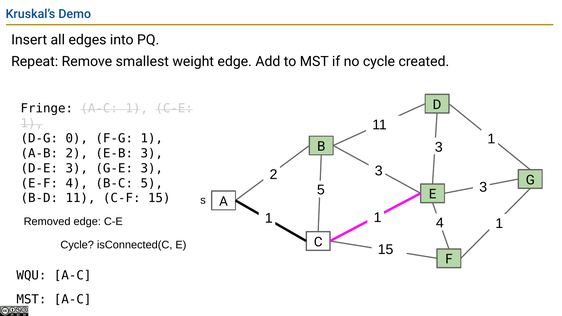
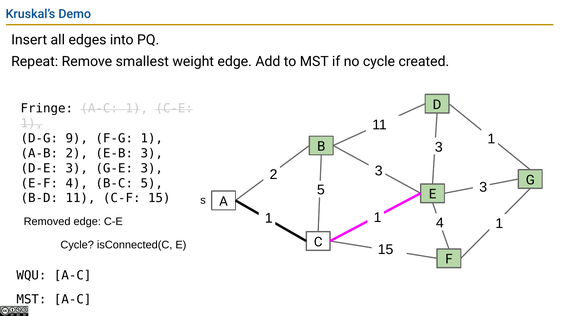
0: 0 -> 9 (77, 138)
